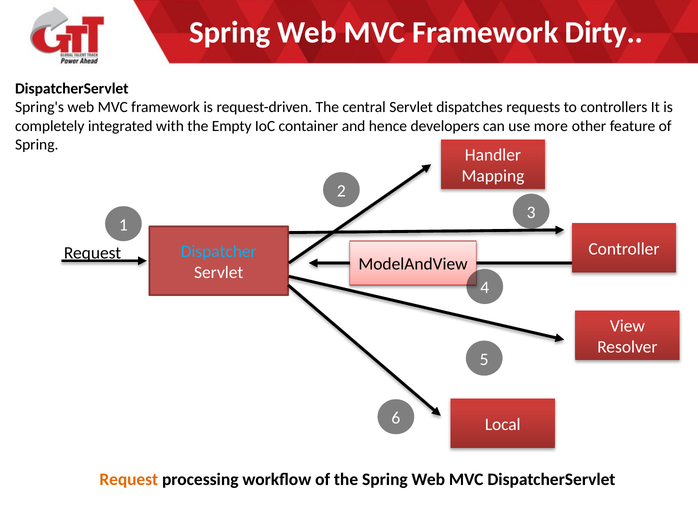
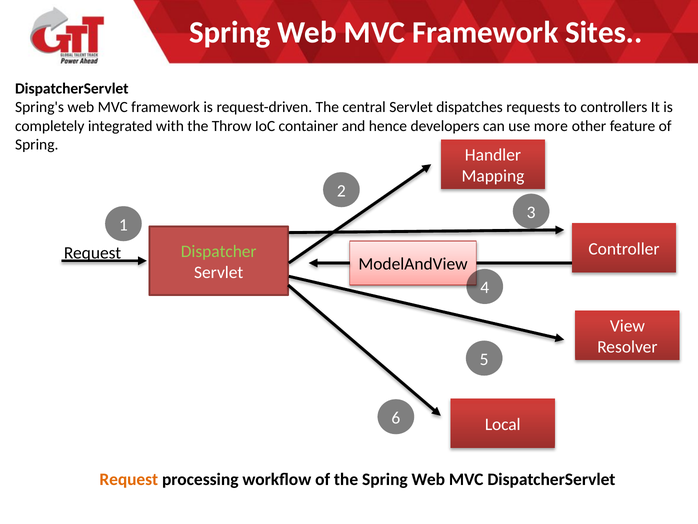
Dirty: Dirty -> Sites (604, 32)
Empty: Empty -> Throw (232, 126)
Dispatcher colour: light blue -> light green (219, 251)
